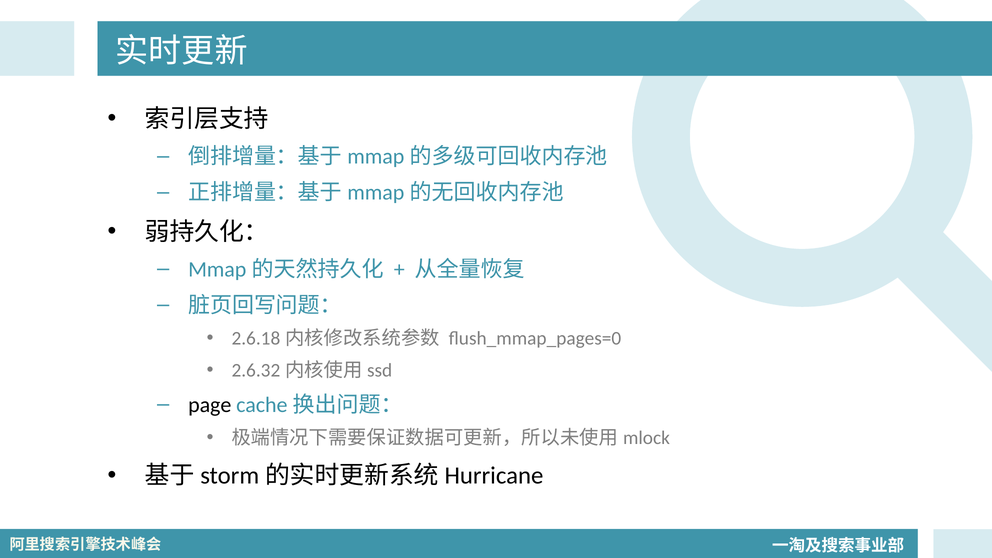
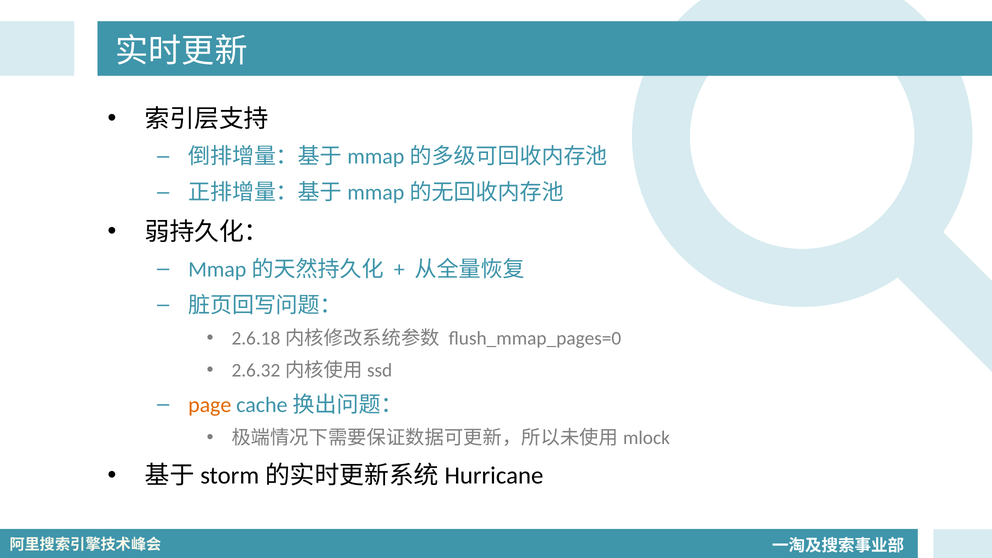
page colour: black -> orange (210, 405)
